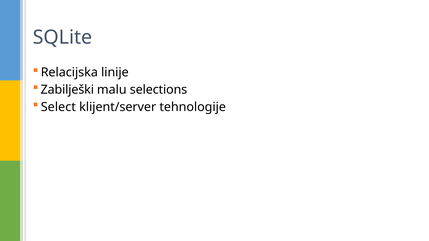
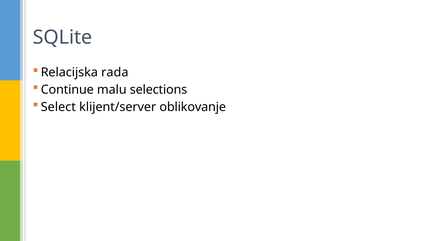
linije: linije -> rada (115, 73)
Zabilješki: Zabilješki -> Continue (67, 90)
tehnologije: tehnologije -> oblikovanje (193, 107)
